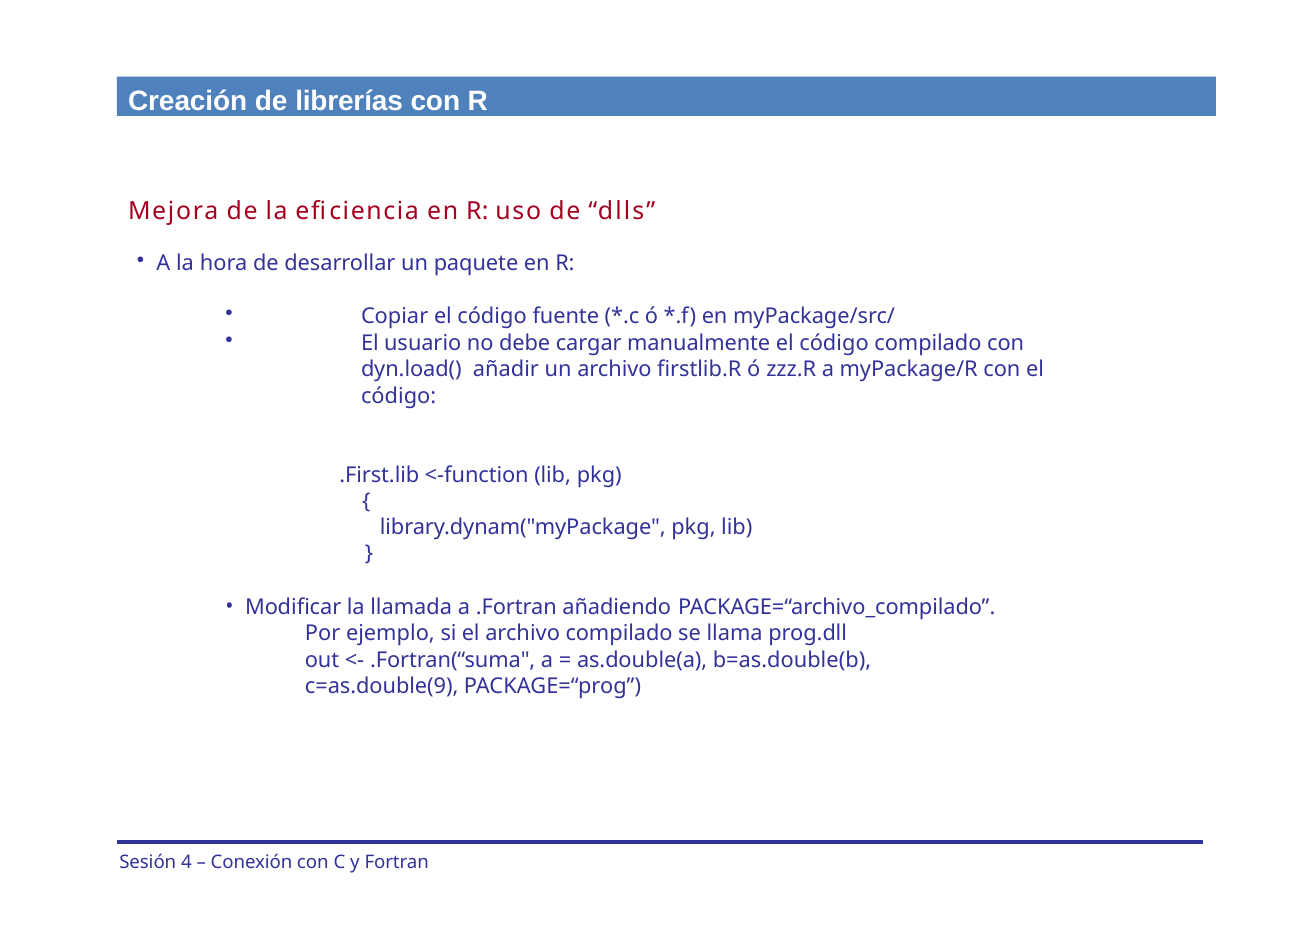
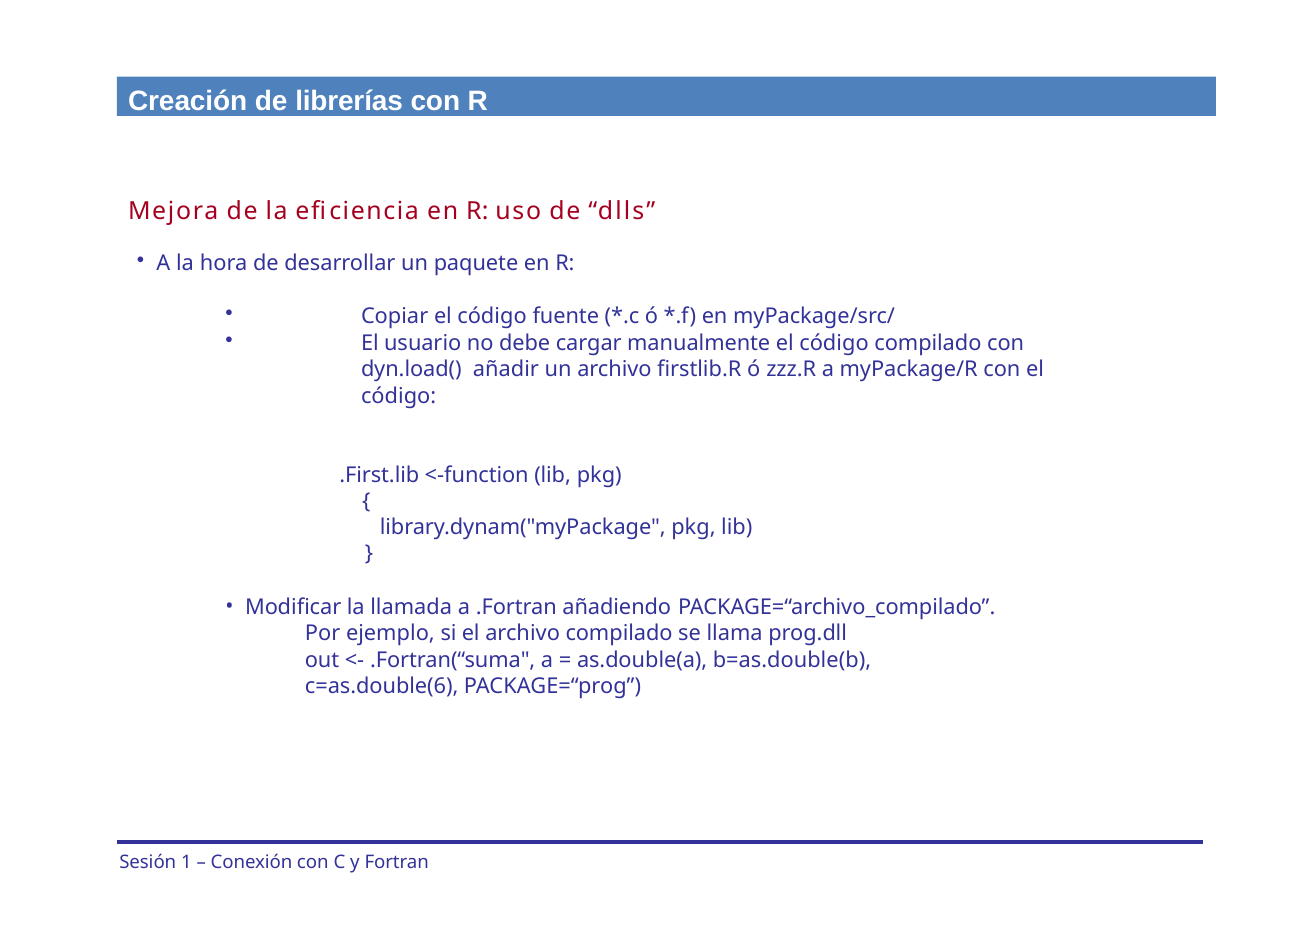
c=as.double(9: c=as.double(9 -> c=as.double(6 (382, 686)
4: 4 -> 1 (186, 862)
